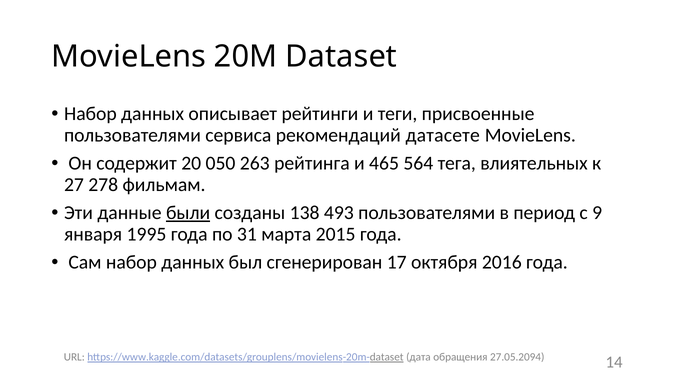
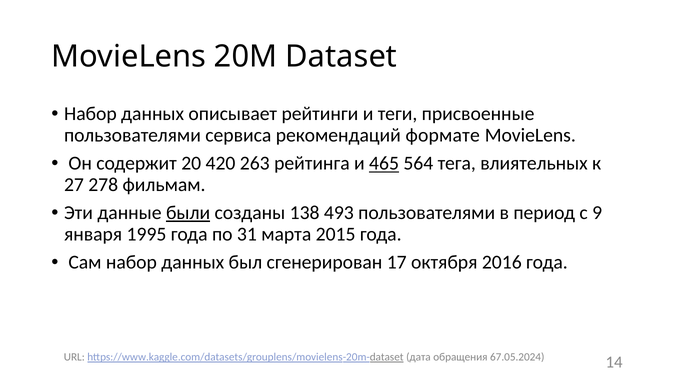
датасете: датасете -> формате (443, 135)
050: 050 -> 420 (221, 163)
465 underline: none -> present (384, 163)
27.05.2094: 27.05.2094 -> 67.05.2024 (517, 357)
